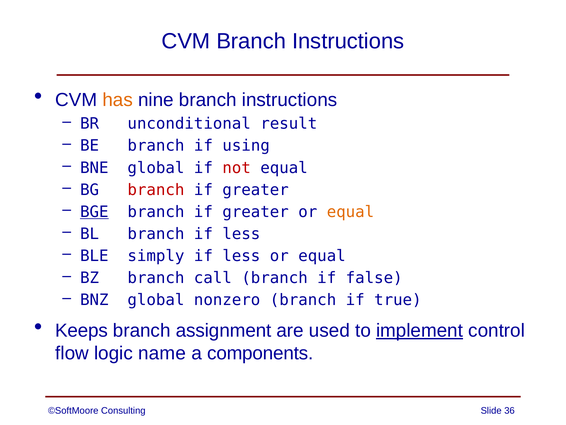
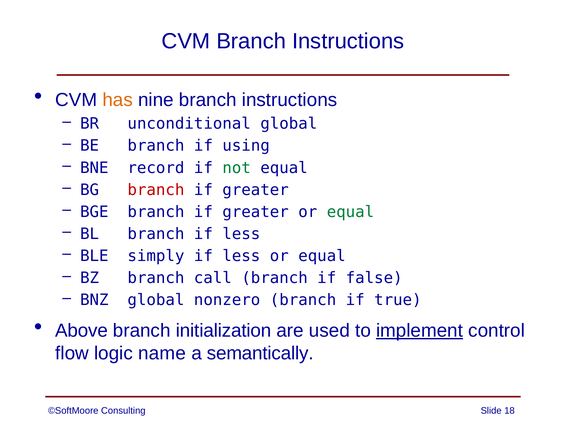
unconditional result: result -> global (289, 124)
BNE global: global -> record (156, 168)
not colour: red -> green (237, 168)
BGE underline: present -> none (94, 212)
equal colour: orange -> green (350, 212)
Keeps: Keeps -> Above (82, 330)
assignment: assignment -> initialization (224, 330)
components: components -> semantically (260, 353)
36: 36 -> 18 (510, 410)
